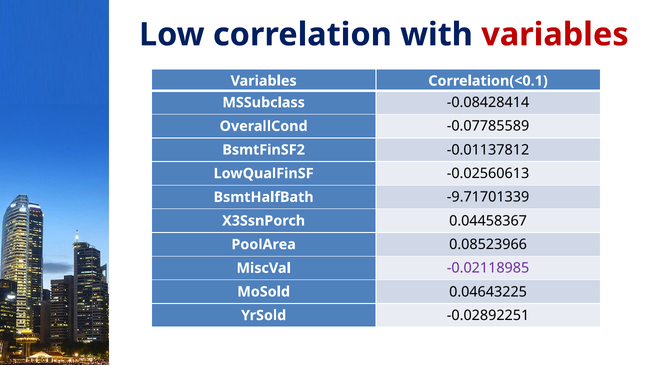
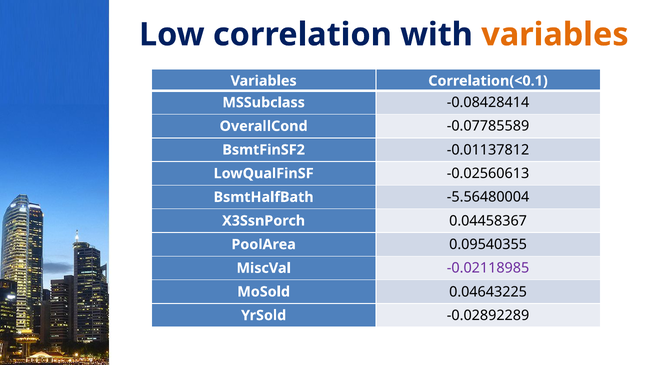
variables colour: red -> orange (555, 35)
-9.71701339: -9.71701339 -> -5.56480004 (488, 197)
0.08523966: 0.08523966 -> 0.09540355 (488, 244)
-0.02892251: -0.02892251 -> -0.02892289 (488, 315)
